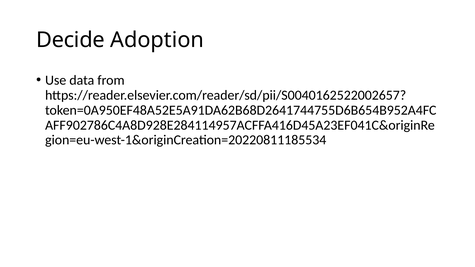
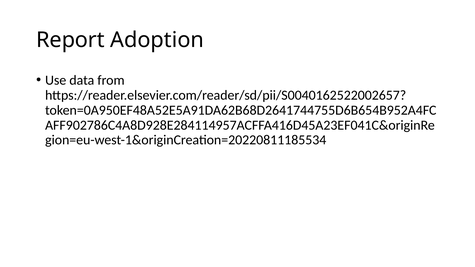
Decide: Decide -> Report (70, 40)
